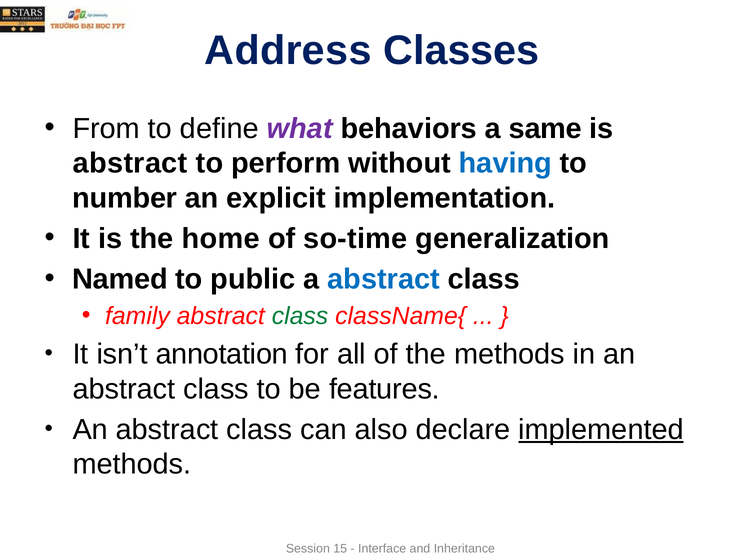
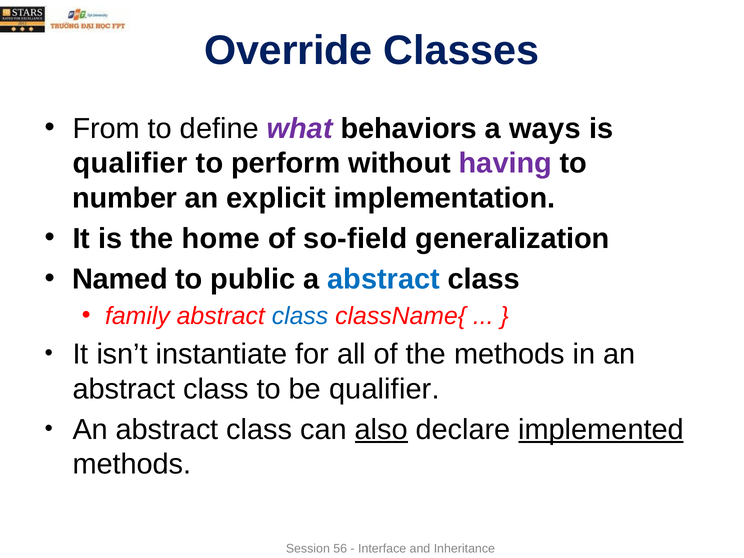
Address: Address -> Override (288, 51)
same: same -> ways (545, 129)
abstract: abstract -> qualifier (130, 163)
having colour: blue -> purple (505, 163)
so-time: so-time -> so-field (355, 239)
class colour: green -> blue (300, 316)
annotation: annotation -> instantiate (222, 354)
be features: features -> qualifier (384, 389)
also underline: none -> present (381, 430)
15: 15 -> 56 (340, 549)
